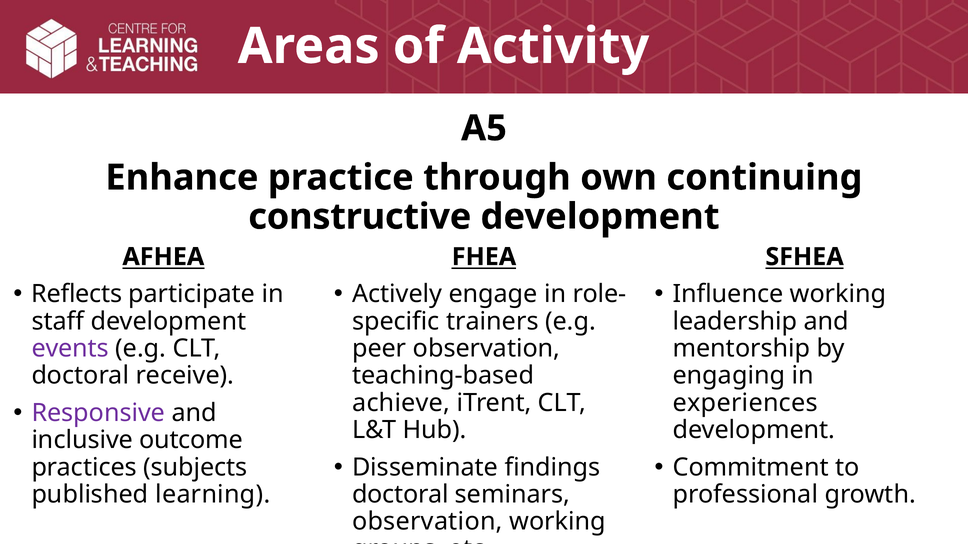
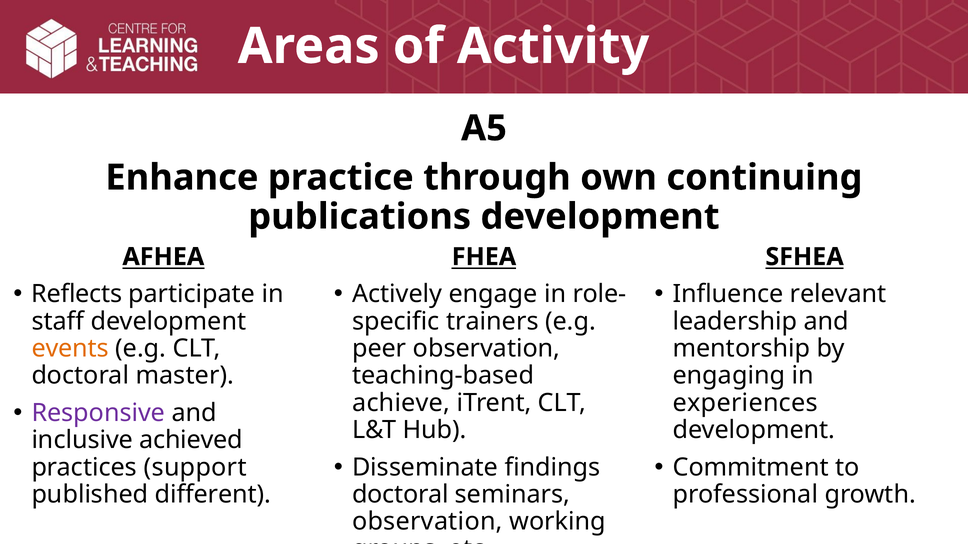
constructive: constructive -> publications (360, 217)
Influence working: working -> relevant (838, 294)
events colour: purple -> orange (70, 349)
receive: receive -> master (185, 376)
outcome: outcome -> achieved (191, 440)
subjects: subjects -> support (195, 468)
learning: learning -> different (213, 495)
